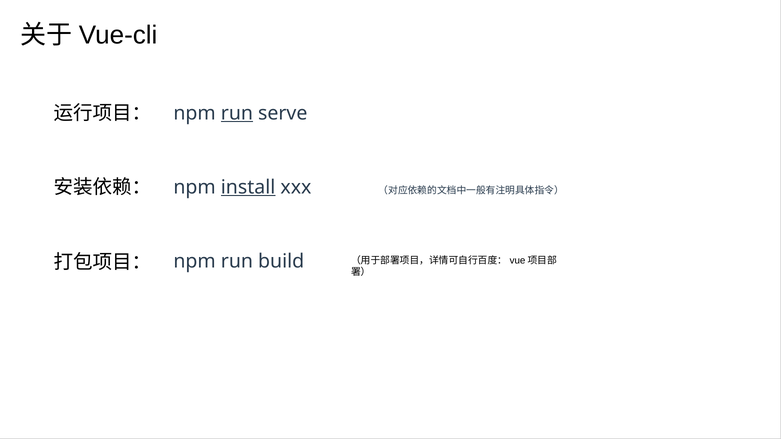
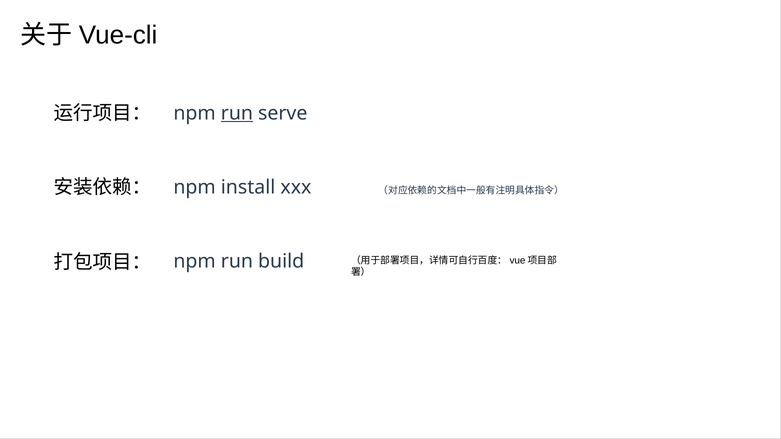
install underline: present -> none (248, 187)
